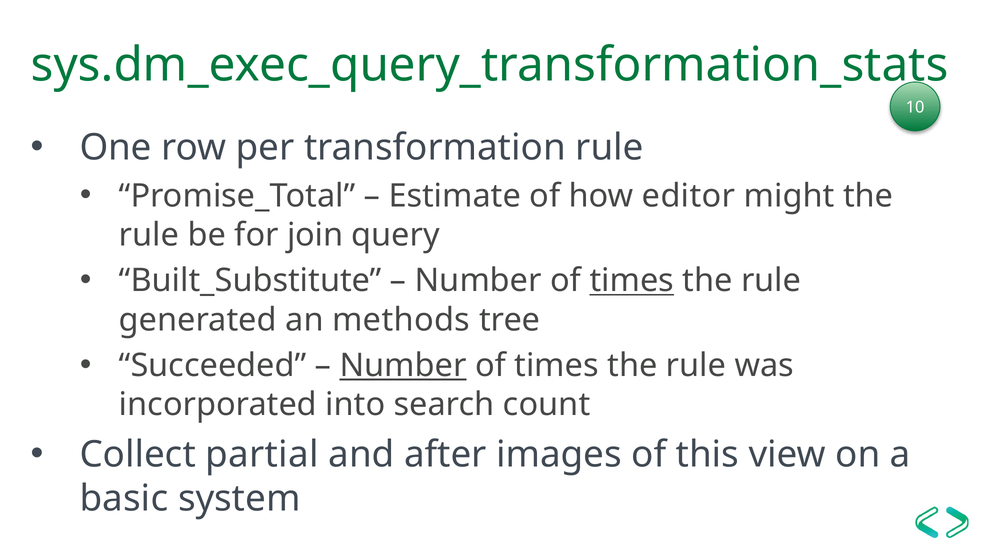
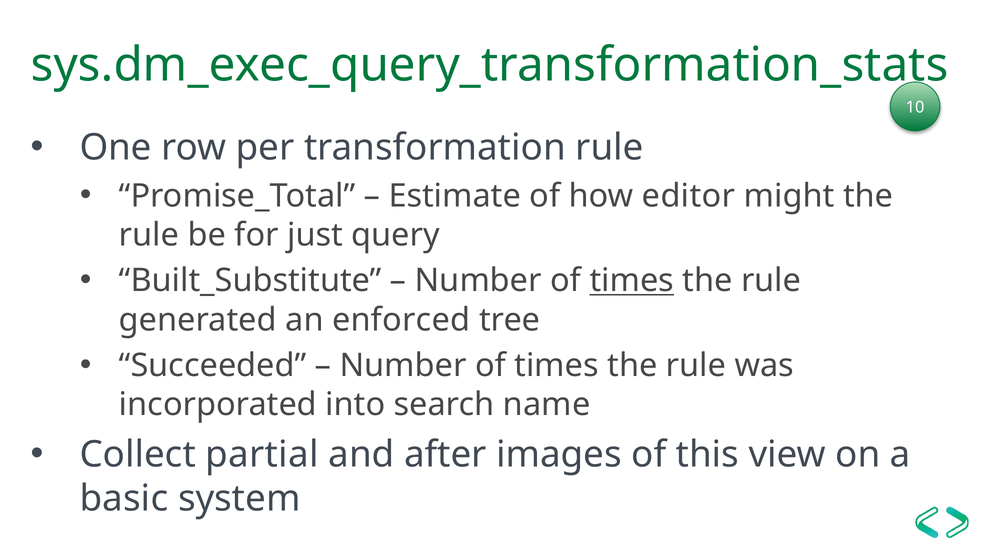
join: join -> just (315, 235)
methods: methods -> enforced (401, 320)
Number underline: present -> none (403, 366)
count: count -> name (547, 405)
